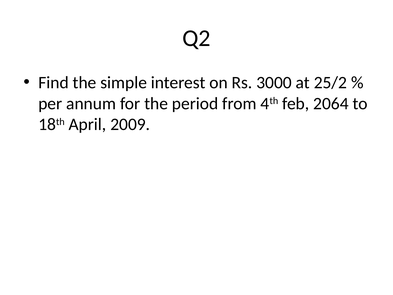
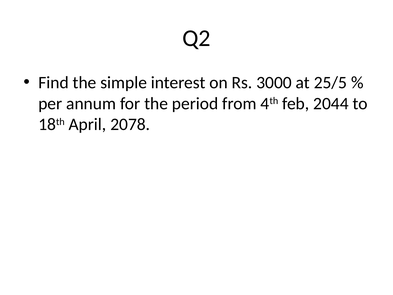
25/2: 25/2 -> 25/5 (330, 82)
2064: 2064 -> 2044 (331, 103)
2009: 2009 -> 2078 (130, 124)
